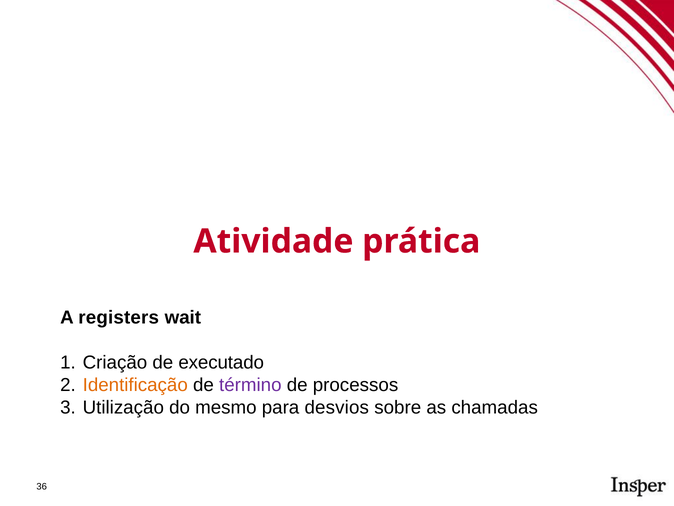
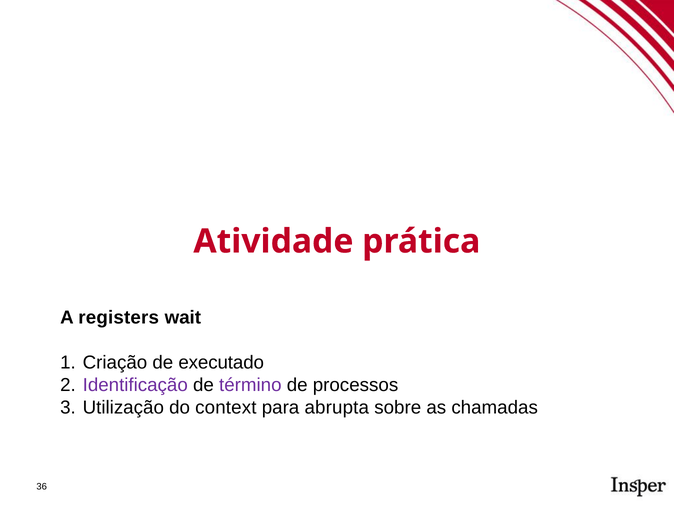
Identificação colour: orange -> purple (135, 385)
mesmo: mesmo -> context (226, 407)
desvios: desvios -> abrupta (337, 407)
